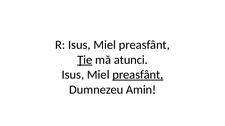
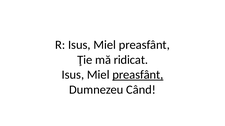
Ţie underline: present -> none (85, 60)
atunci: atunci -> ridicat (131, 60)
Amin: Amin -> Când (141, 90)
